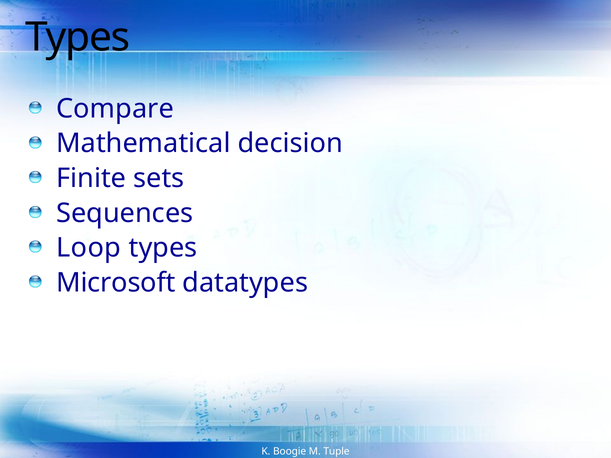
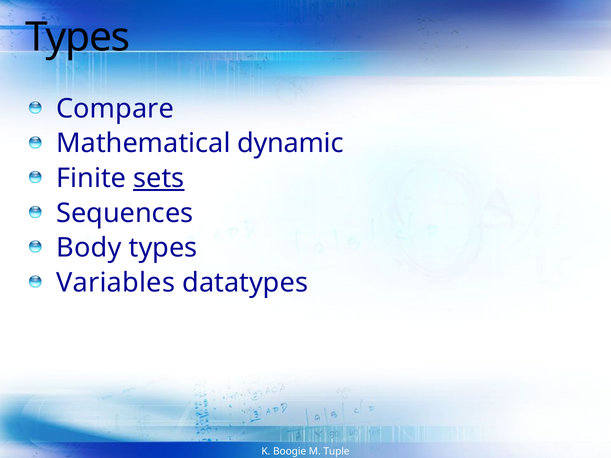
decision: decision -> dynamic (290, 144)
sets underline: none -> present (159, 178)
Loop: Loop -> Body (89, 248)
Microsoft: Microsoft -> Variables (116, 283)
